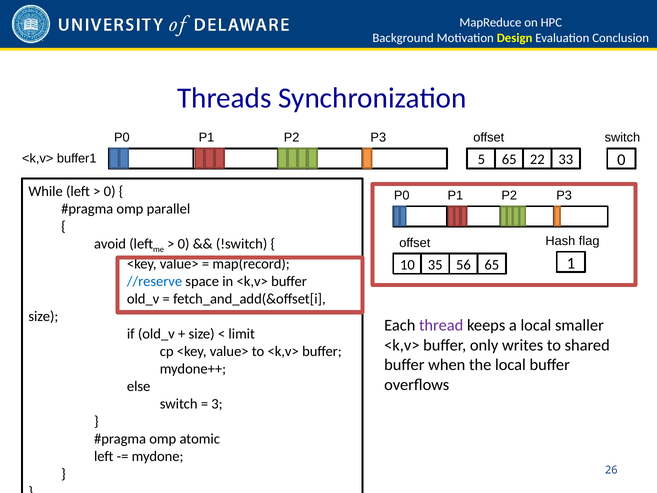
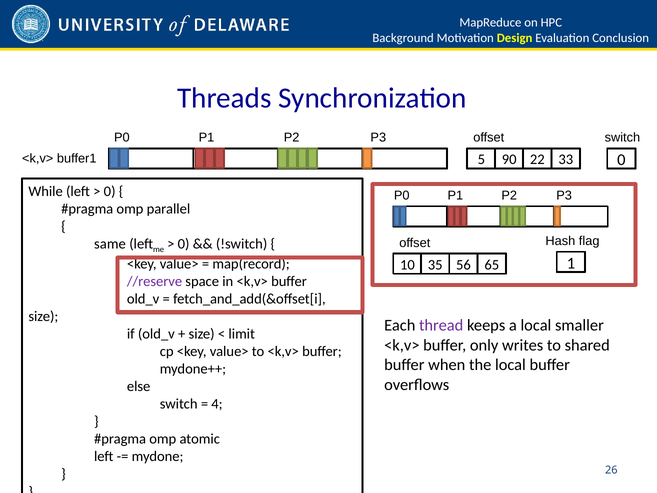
5 65: 65 -> 90 (509, 159)
avoid: avoid -> same (110, 244)
//reserve colour: blue -> purple (155, 281)
3: 3 -> 4 (217, 404)
